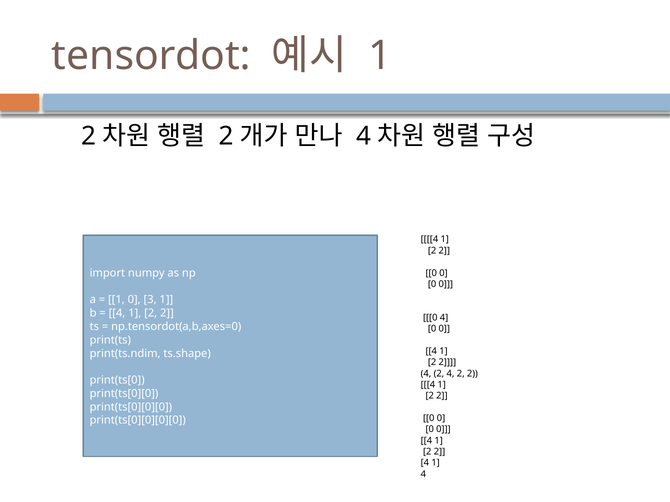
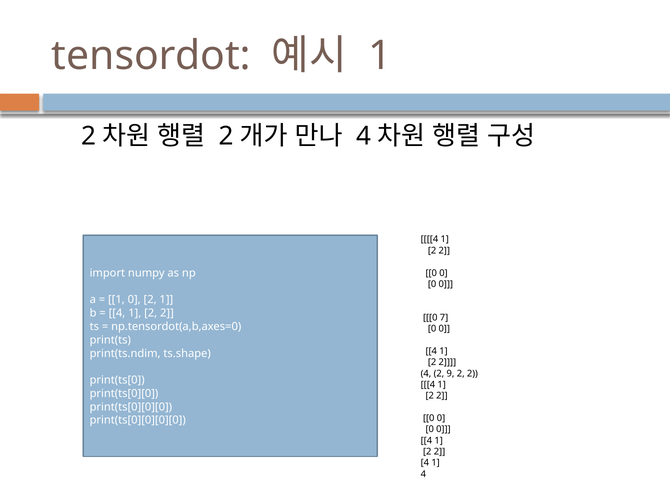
0 3: 3 -> 2 (150, 300)
4: 4 -> 7 (444, 318)
4 2 4: 4 -> 9 (451, 374)
